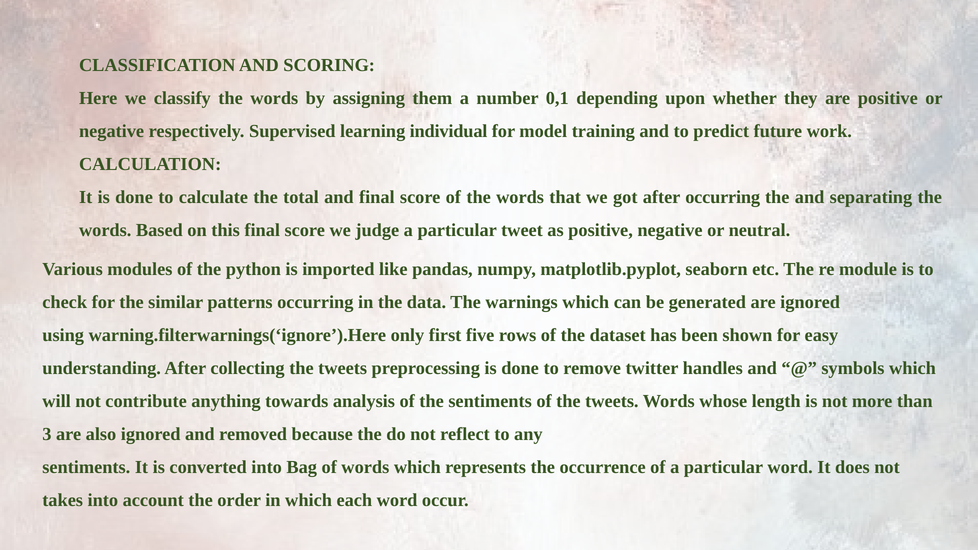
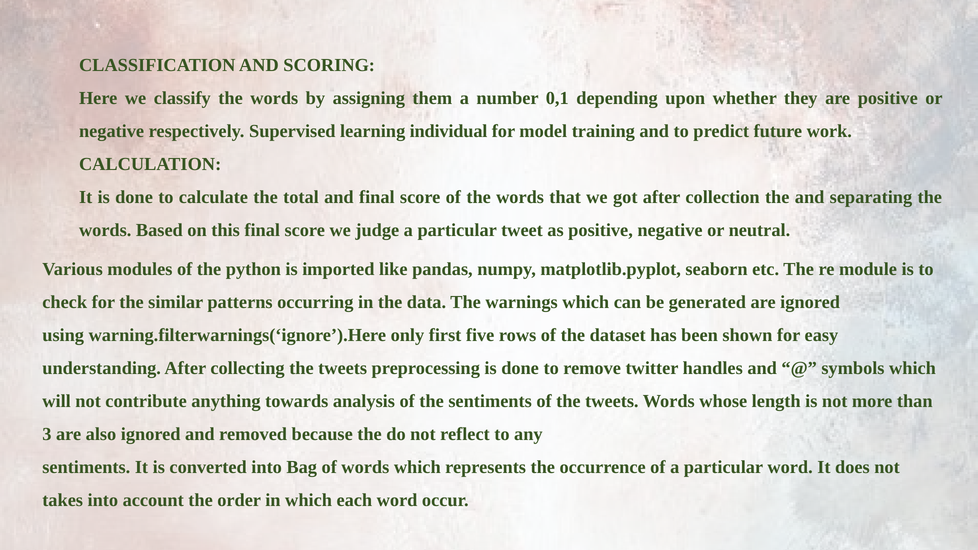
after occurring: occurring -> collection (723, 197)
